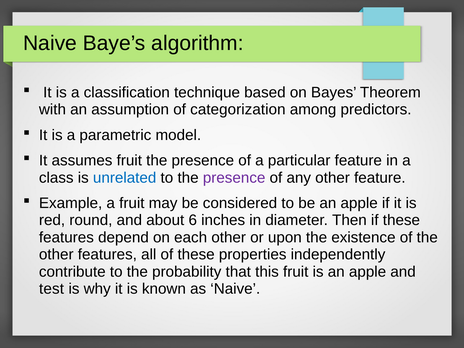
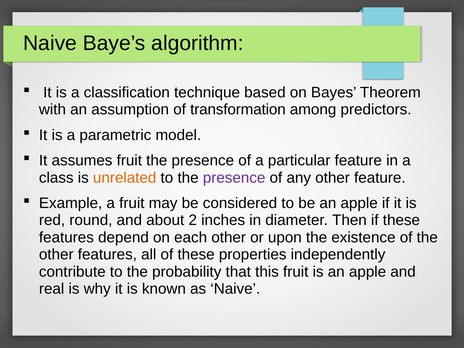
categorization: categorization -> transformation (238, 110)
unrelated colour: blue -> orange (125, 178)
6: 6 -> 2 (193, 220)
test: test -> real (52, 289)
